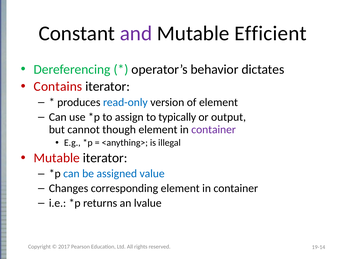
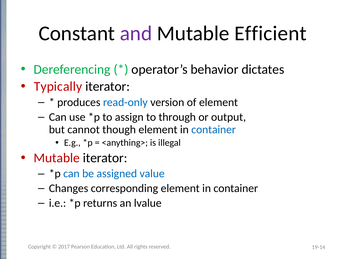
Contains: Contains -> Typically (58, 87)
typically: typically -> through (177, 117)
container colour: purple -> blue (214, 130)
